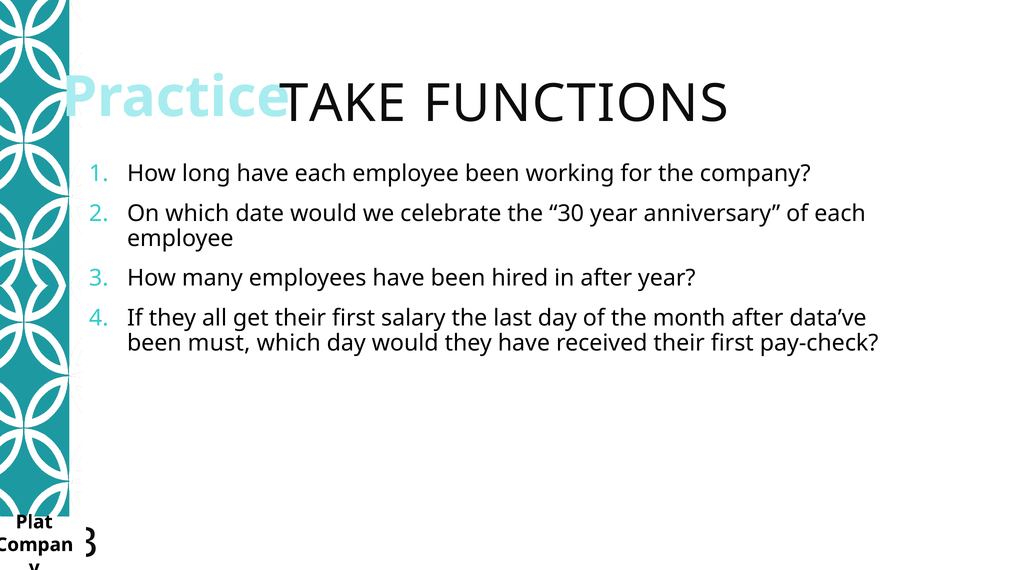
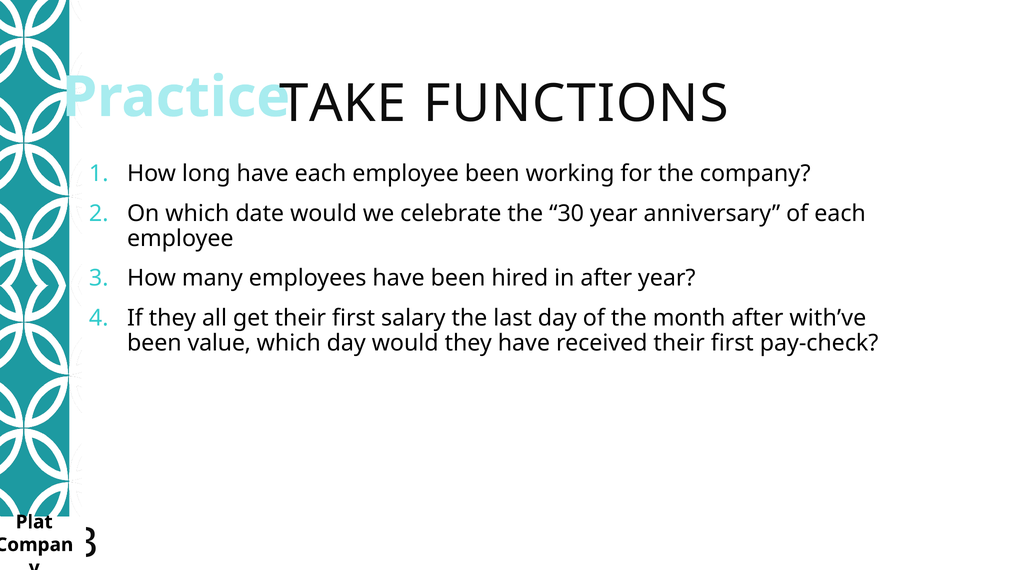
data’ve: data’ve -> with’ve (828, 318)
must: must -> value (219, 343)
